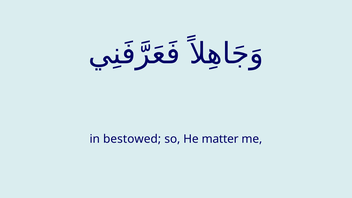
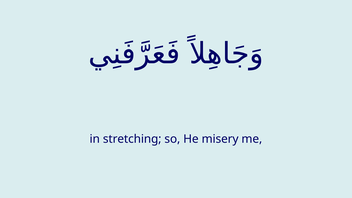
bestowed: bestowed -> stretching (132, 139)
matter: matter -> misery (220, 139)
